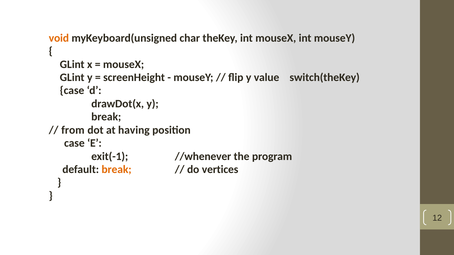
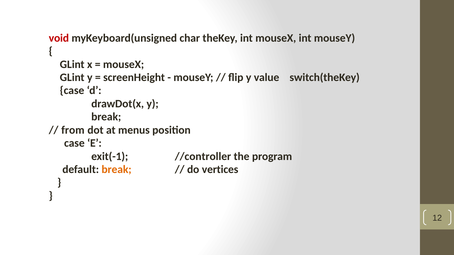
void colour: orange -> red (59, 38)
having: having -> menus (134, 130)
//whenever: //whenever -> //controller (203, 157)
